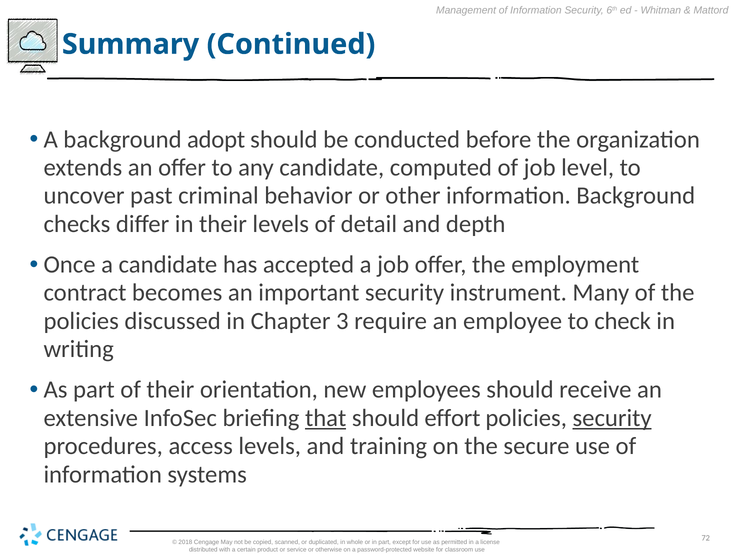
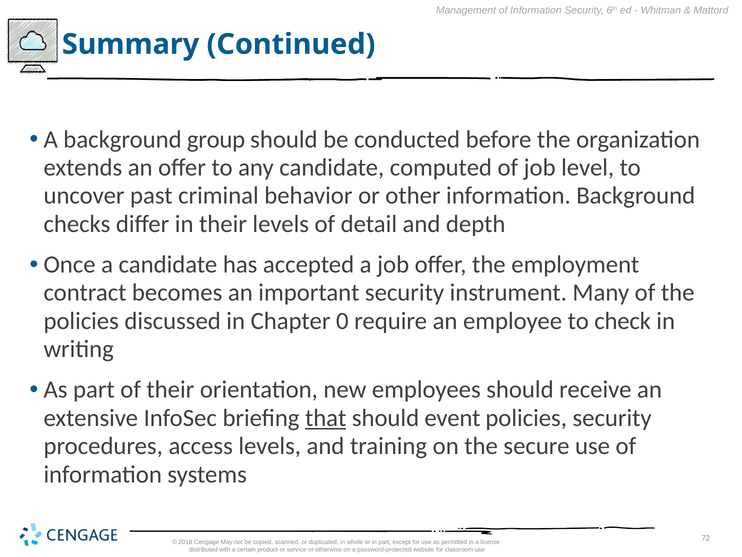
adopt: adopt -> group (216, 139)
3: 3 -> 0 (342, 321)
effort: effort -> event (452, 418)
security underline: present -> none (612, 418)
